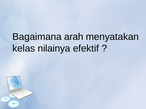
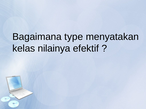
arah: arah -> type (74, 37)
